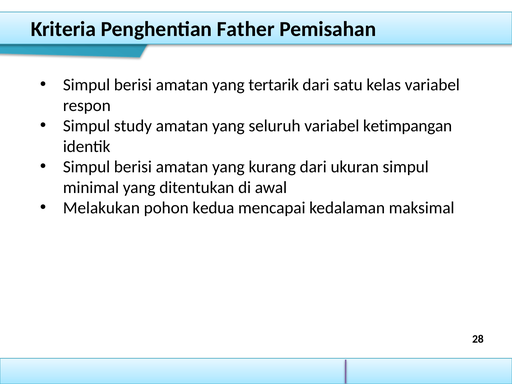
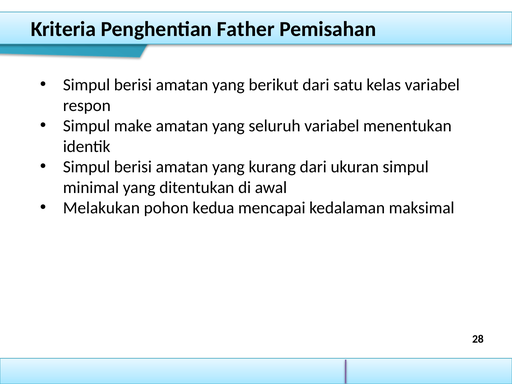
tertarik: tertarik -> berikut (274, 85)
study: study -> make (133, 126)
ketimpangan: ketimpangan -> menentukan (407, 126)
